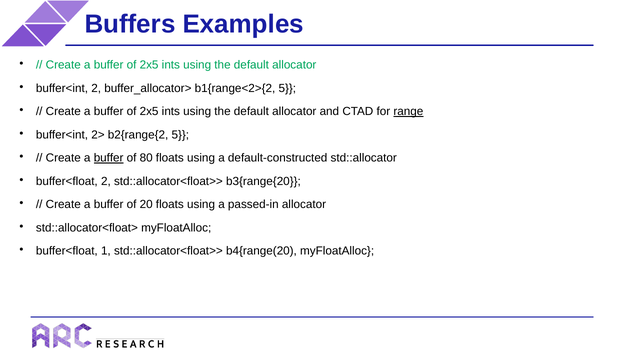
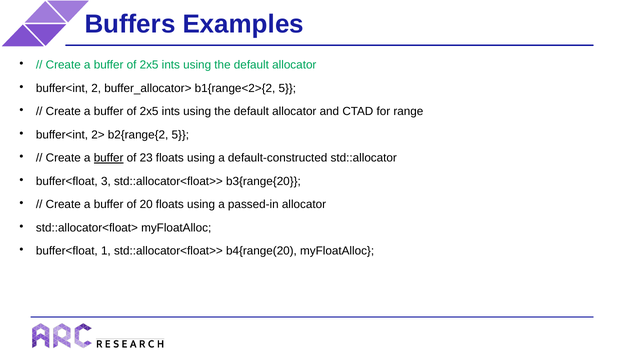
range underline: present -> none (408, 111)
80: 80 -> 23 (146, 158)
buffer<float 2: 2 -> 3 (106, 181)
